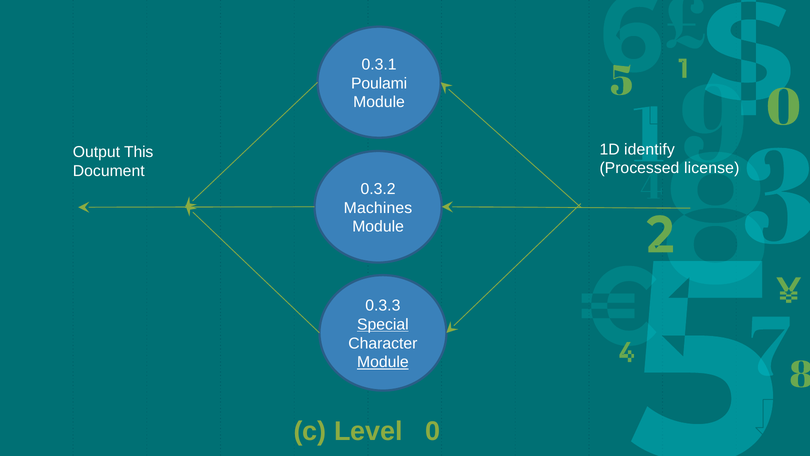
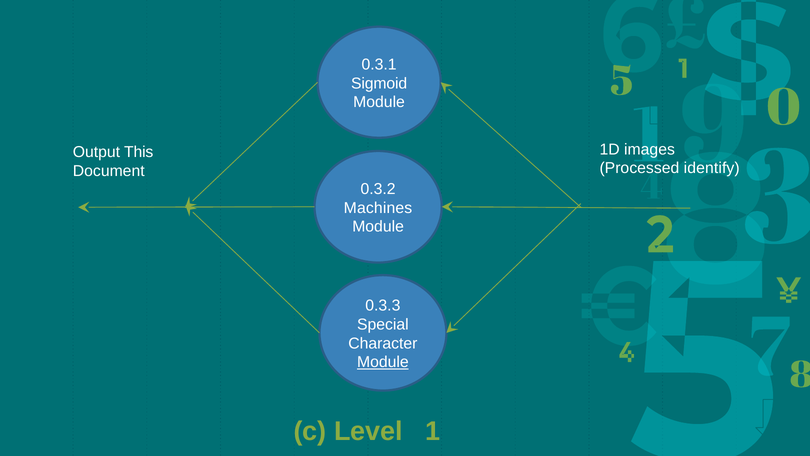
Poulami: Poulami -> Sigmoid (379, 83)
identify: identify -> images (650, 149)
license: license -> identify (712, 168)
Special underline: present -> none (383, 324)
0: 0 -> 1 (433, 431)
